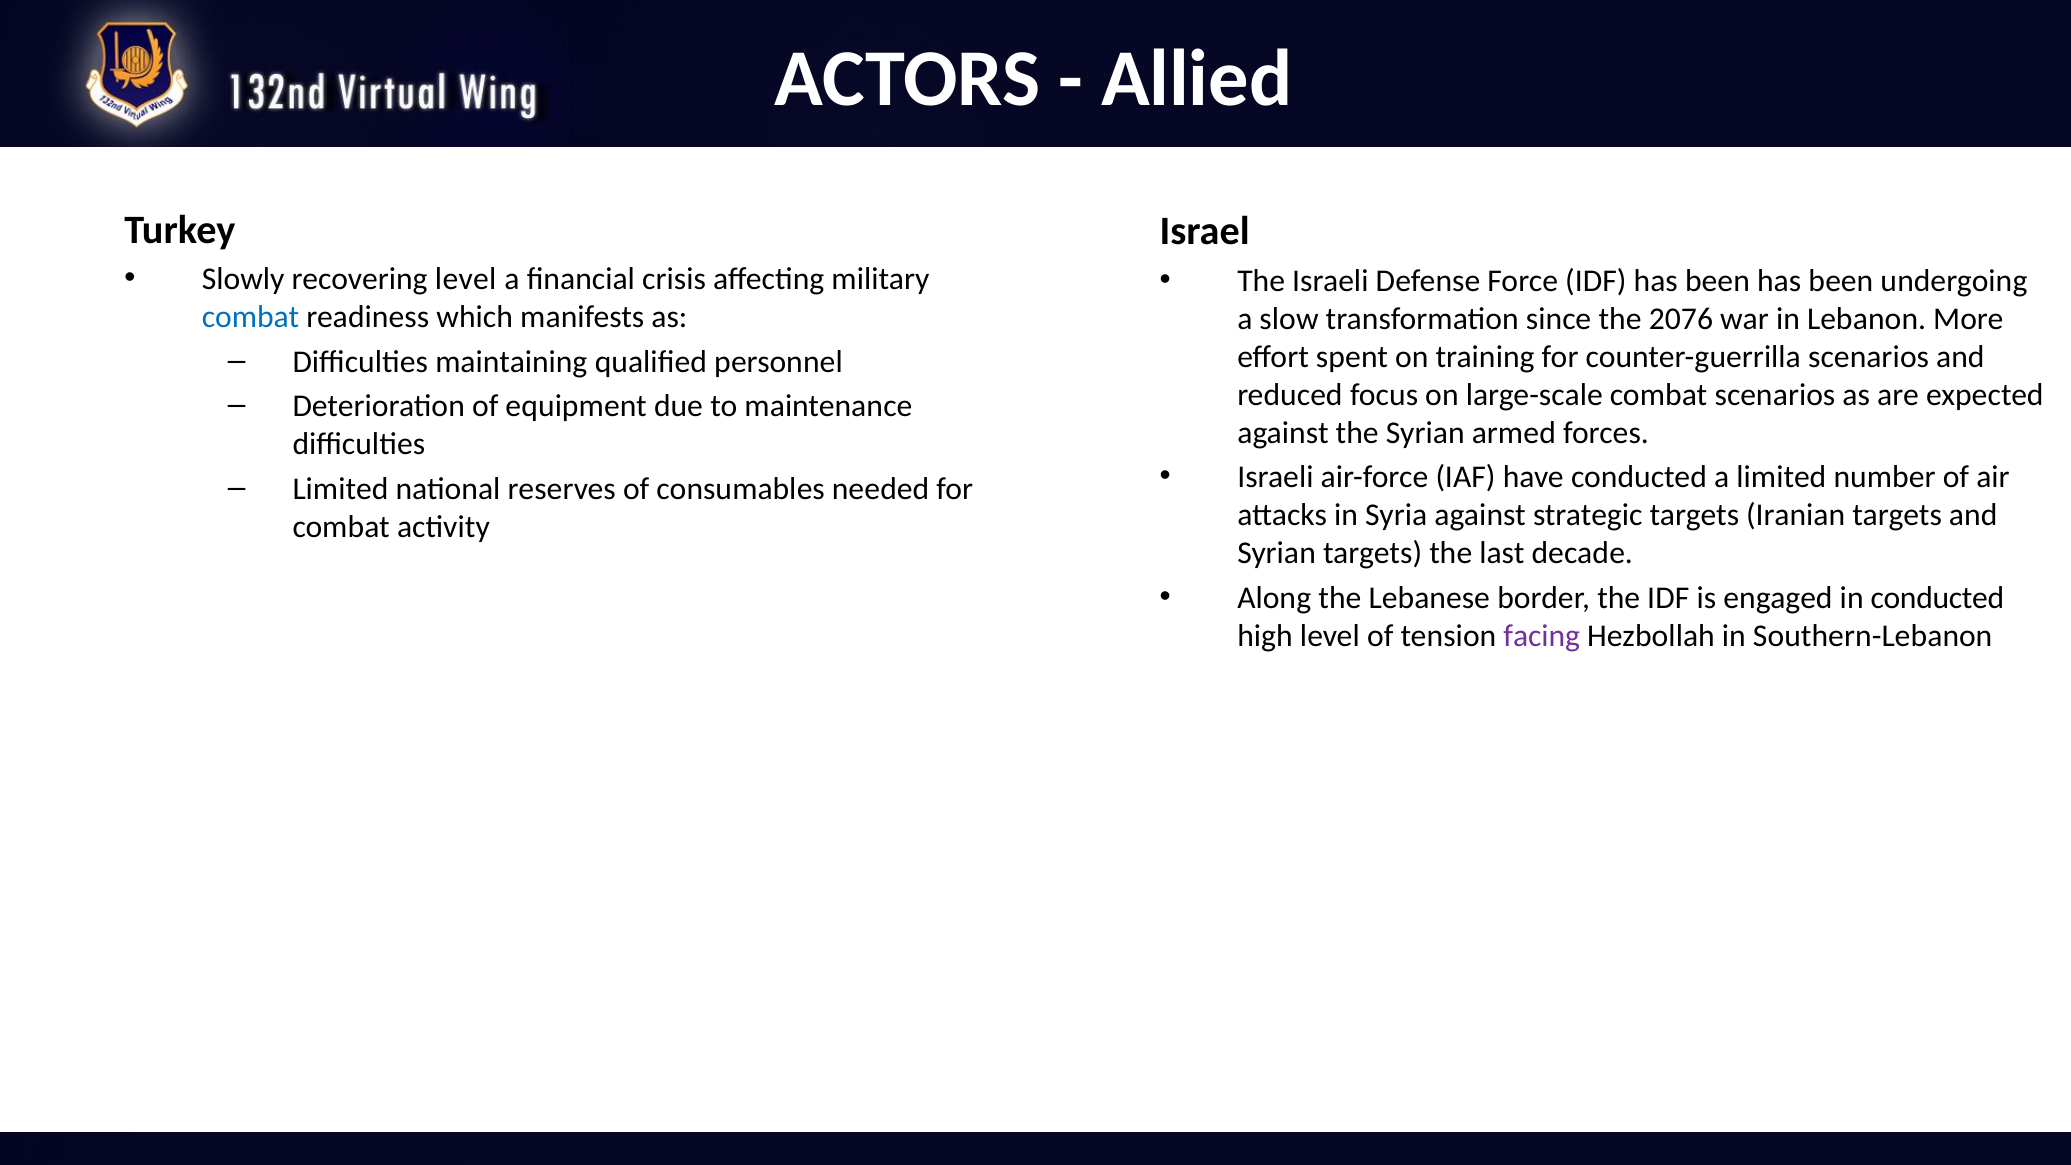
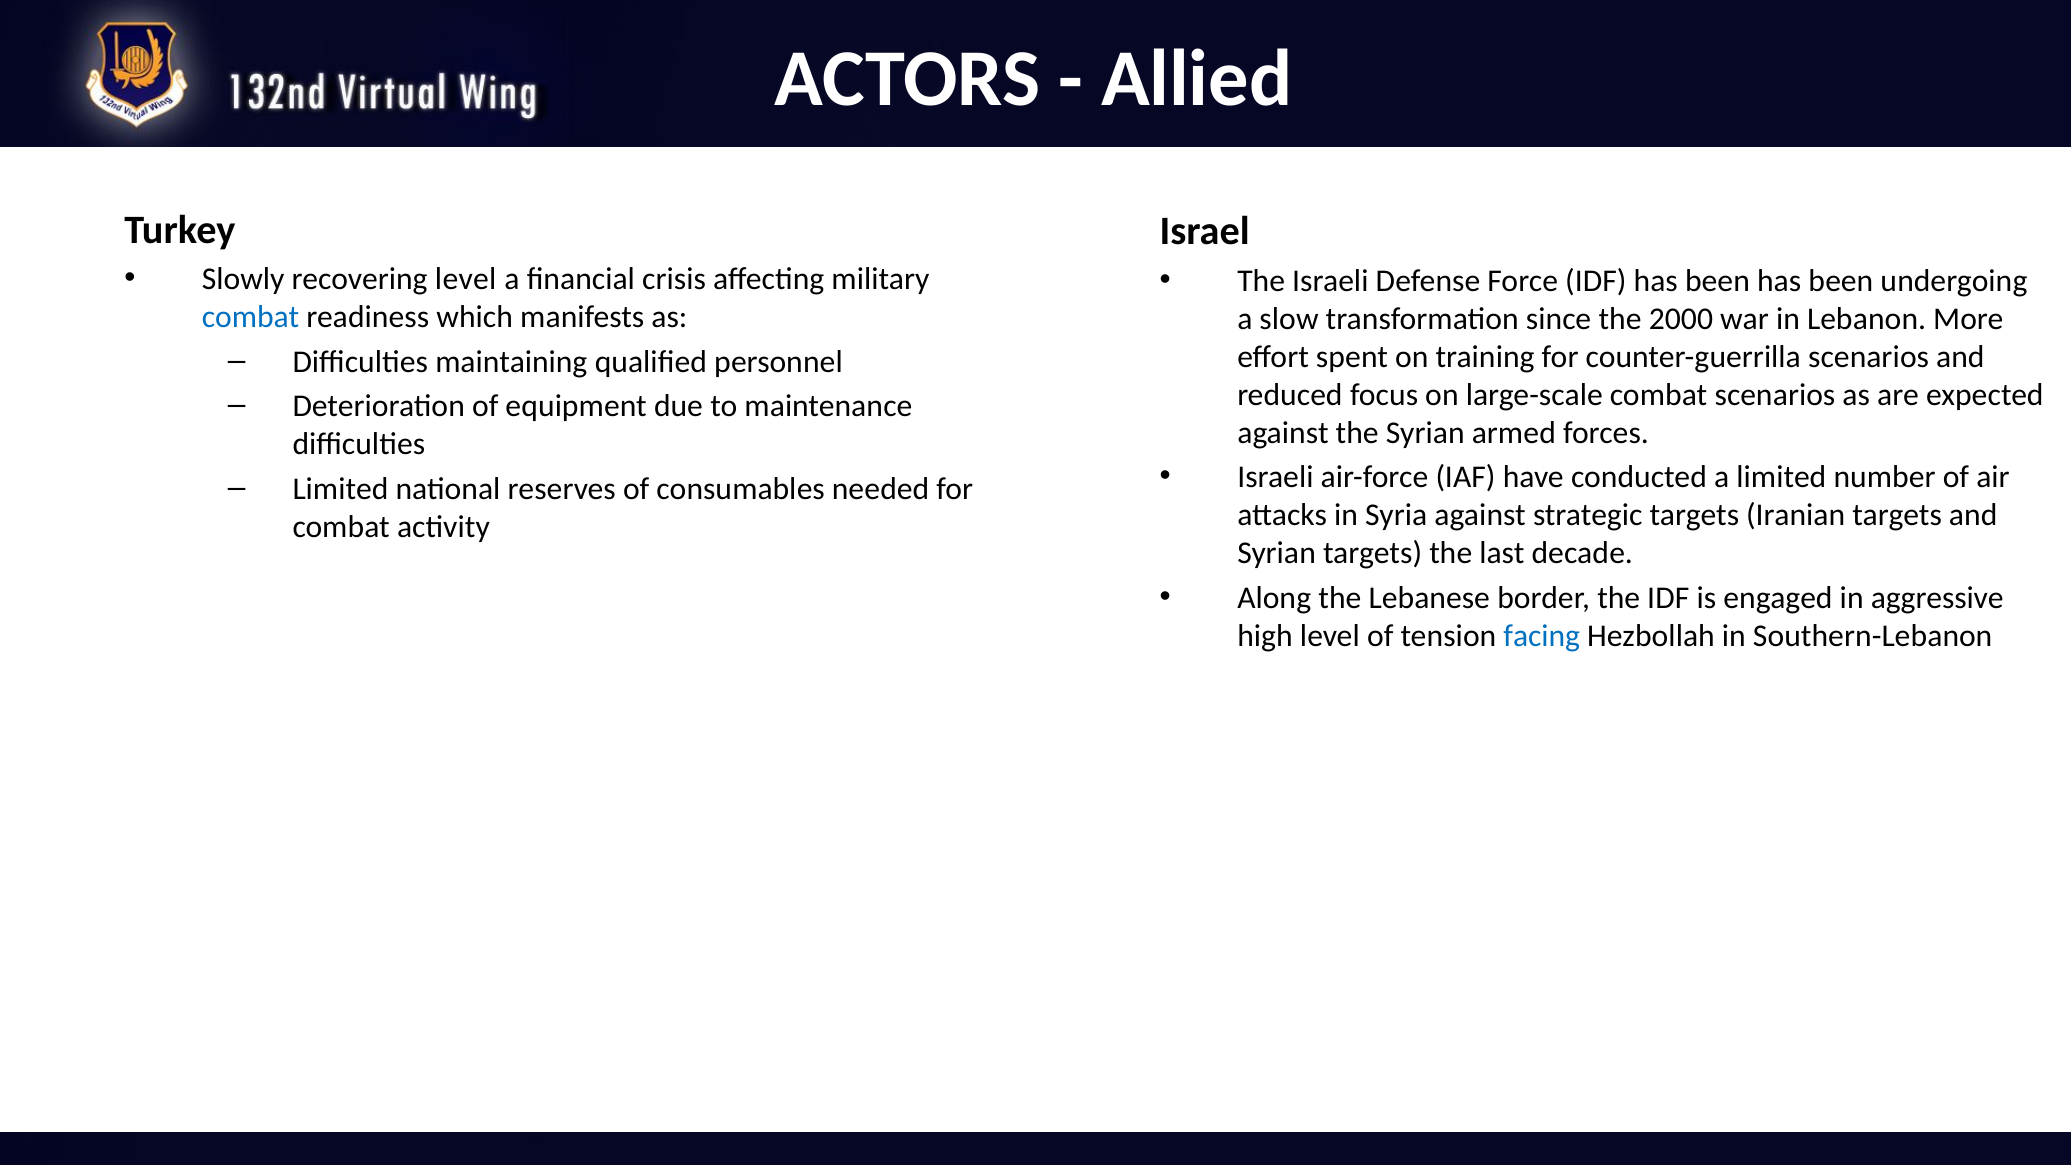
2076: 2076 -> 2000 (1681, 319)
in conducted: conducted -> aggressive (1937, 598)
facing colour: purple -> blue (1542, 636)
